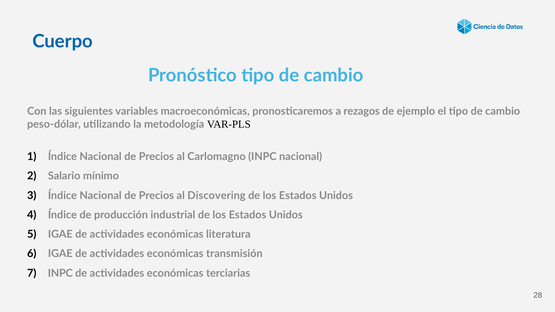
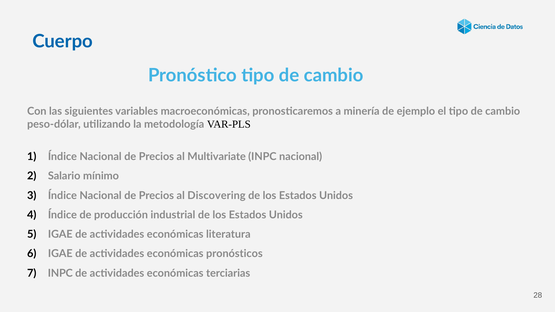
rezagos: rezagos -> minería (362, 111)
Carlomagno: Carlomagno -> Multivariate (217, 157)
transmisión: transmisión -> pronósticos (234, 254)
